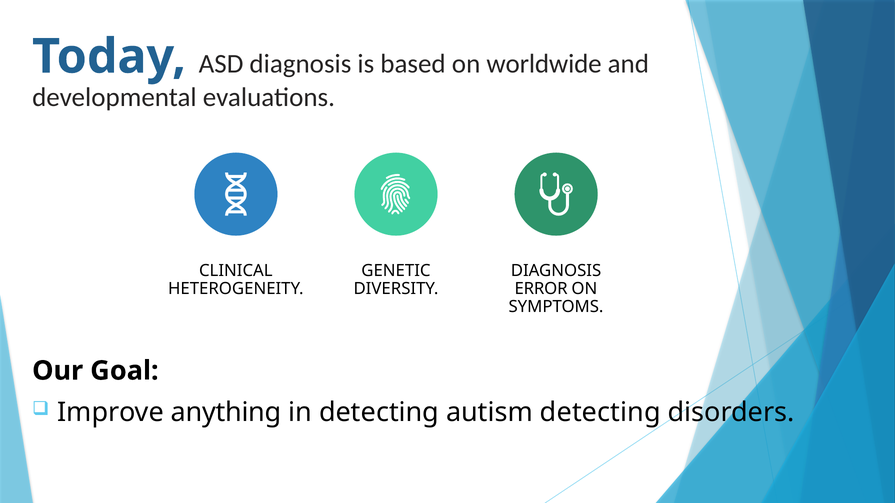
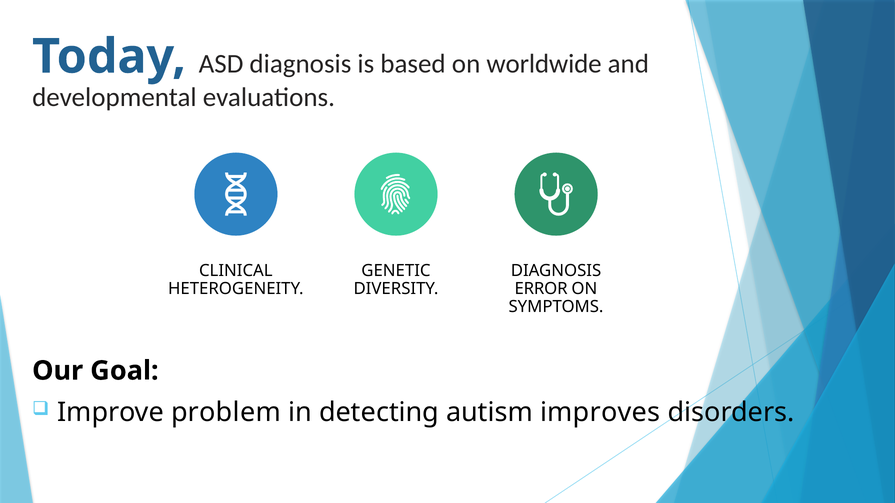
anything: anything -> problem (226, 413)
autism detecting: detecting -> improves (600, 413)
